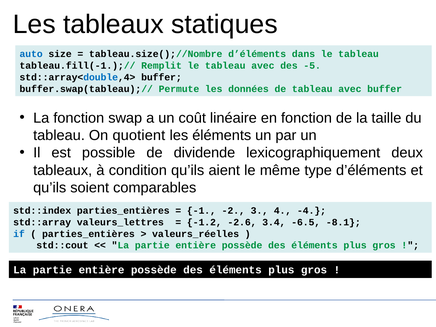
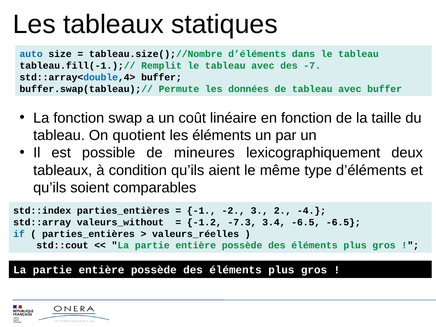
-5: -5 -> -7 (312, 66)
dividende: dividende -> mineures (204, 153)
4: 4 -> 2 (283, 211)
valeurs_lettres: valeurs_lettres -> valeurs_without (120, 222)
-2.6: -2.6 -> -7.3 (242, 222)
-6.5 -8.1: -8.1 -> -6.5 (343, 222)
